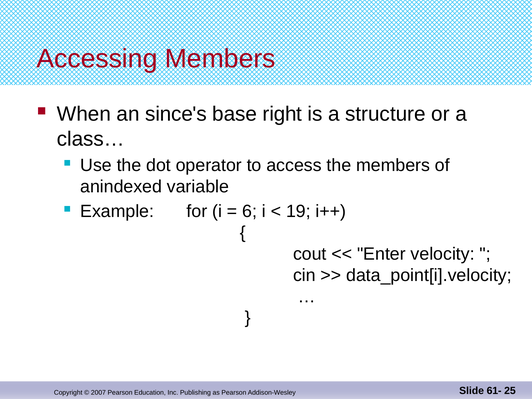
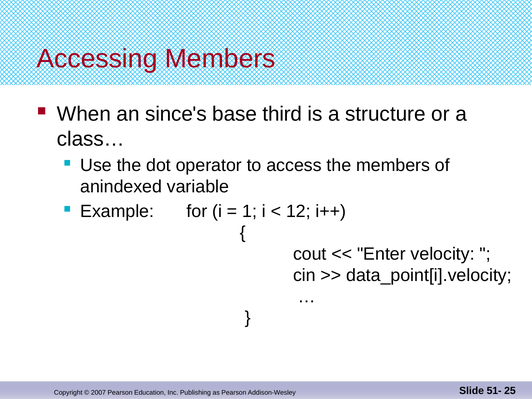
right: right -> third (282, 114)
6: 6 -> 1 (250, 211)
19: 19 -> 12 (298, 211)
61-: 61- -> 51- (494, 391)
